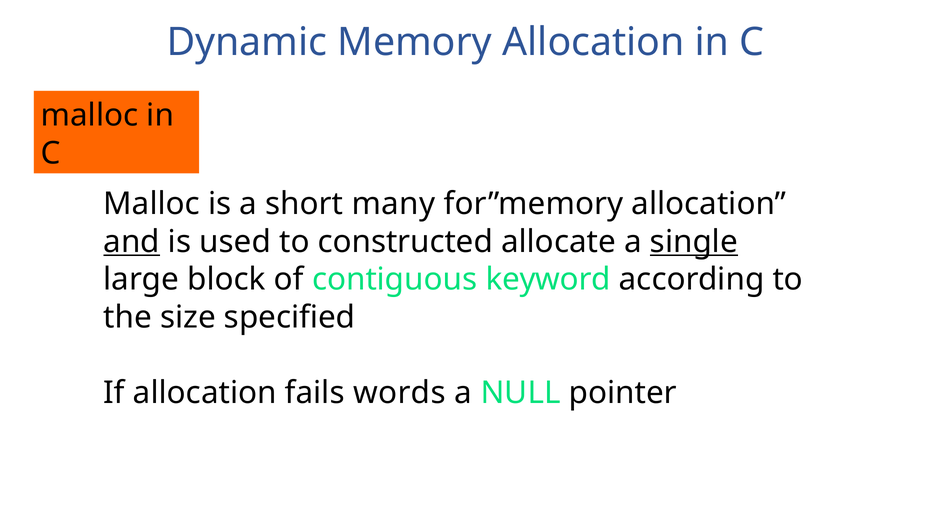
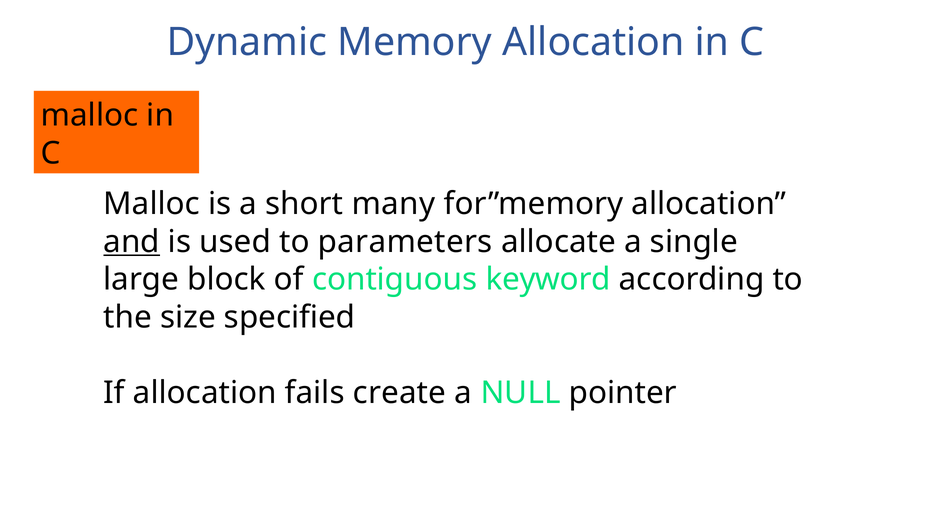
constructed: constructed -> parameters (405, 242)
single underline: present -> none (694, 242)
words: words -> create (399, 393)
